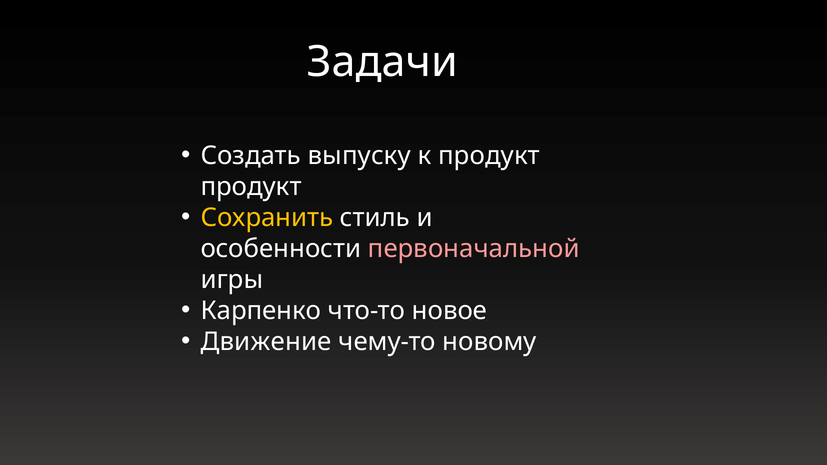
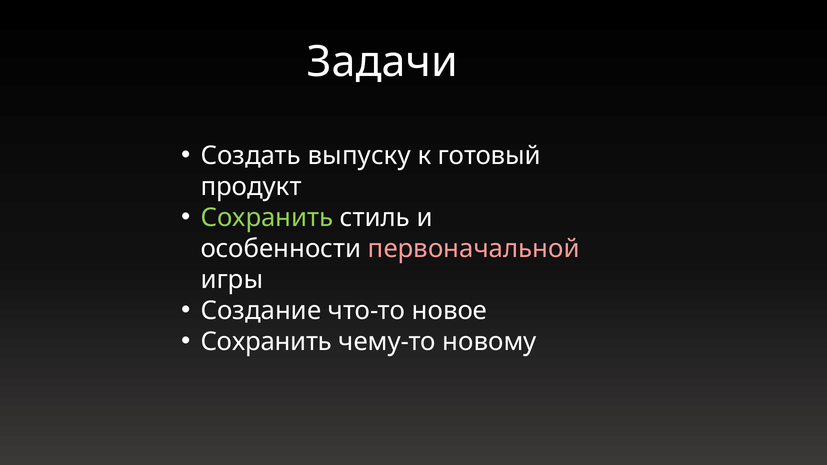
к продукт: продукт -> готовый (489, 156)
Сохранить colour: yellow -> light green (267, 218)
Карпенко: Карпенко -> Создание (261, 311)
Движение: Движение -> Сохранить (266, 342)
